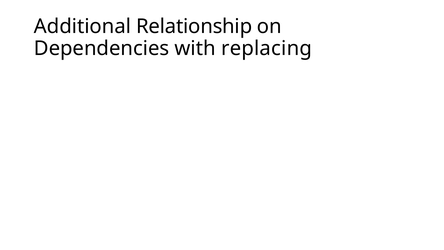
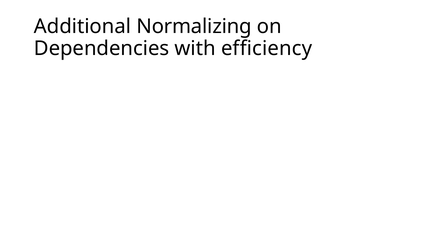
Relationship: Relationship -> Normalizing (194, 26)
replacing: replacing -> efficiency (267, 48)
